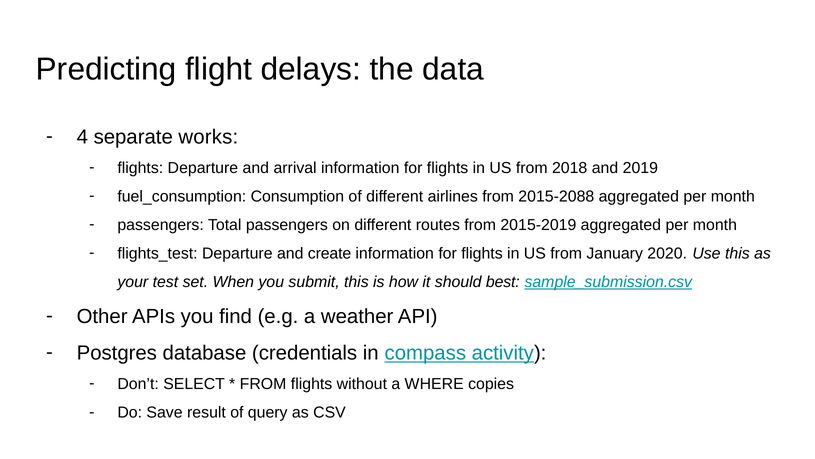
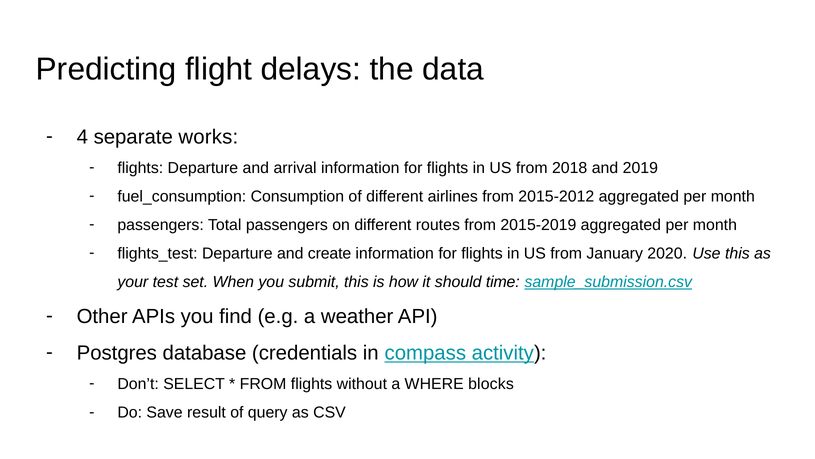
2015-2088: 2015-2088 -> 2015-2012 (556, 196)
best: best -> time (503, 282)
copies: copies -> blocks (491, 384)
